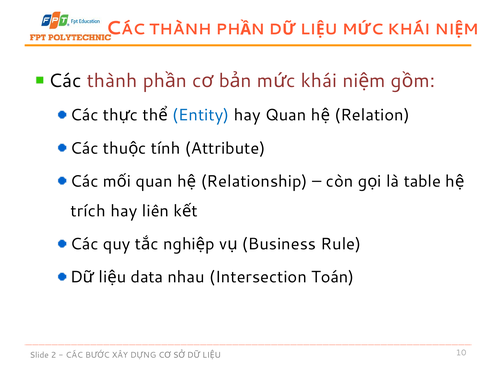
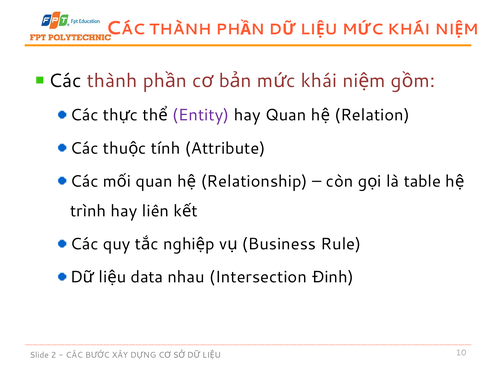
Entity colour: blue -> purple (201, 115)
trích: trích -> trình (88, 211)
Toán: Toán -> Đinh (333, 277)
